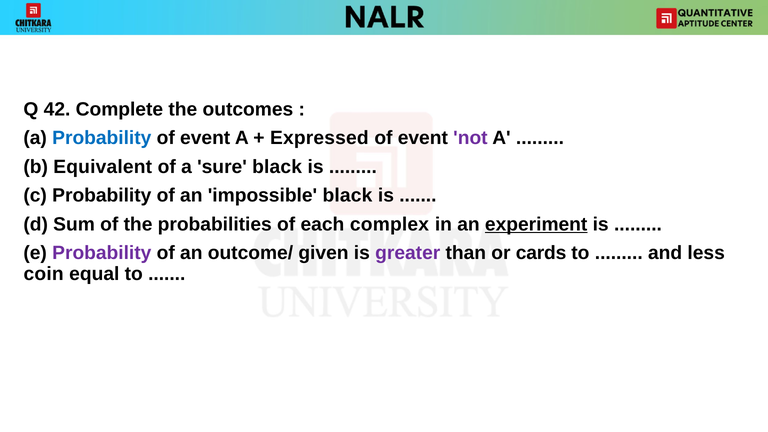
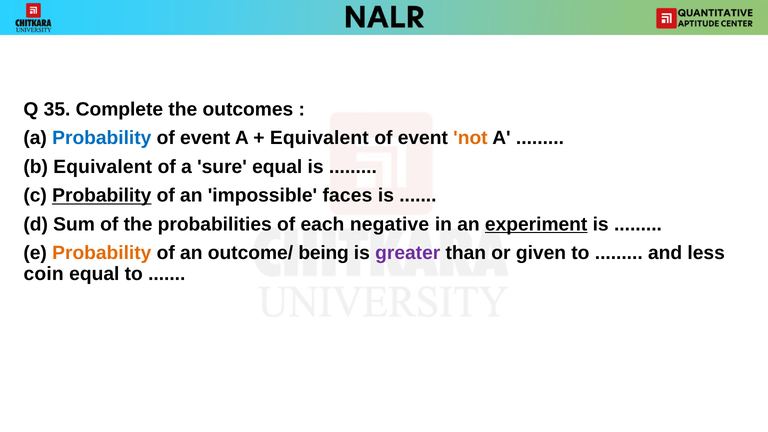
42: 42 -> 35 (57, 109)
Expressed: Expressed -> Equivalent (319, 138)
not colour: purple -> orange (470, 138)
sure black: black -> equal (277, 167)
Probability underline: none -> present (102, 196)
impossible black: black -> faces (347, 196)
complex: complex -> negative (390, 224)
Probability colour: purple -> orange (102, 253)
given: given -> being (324, 253)
cards: cards -> given (541, 253)
